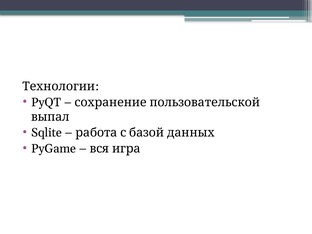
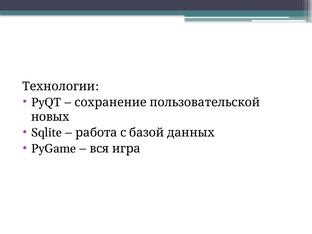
выпал: выпал -> новых (50, 117)
